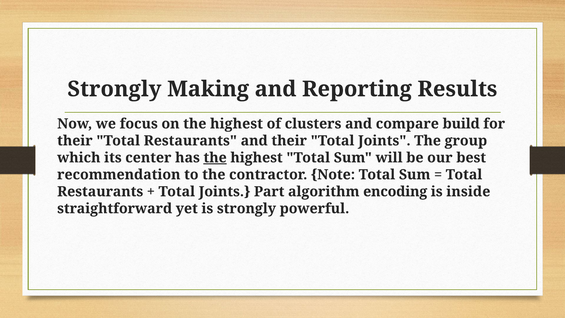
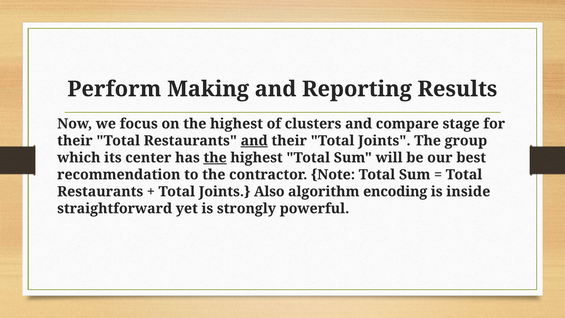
Strongly: Strongly -> Perform (114, 89)
build: build -> stage (461, 124)
and underline: none -> present (254, 141)
Part: Part -> Also (269, 191)
